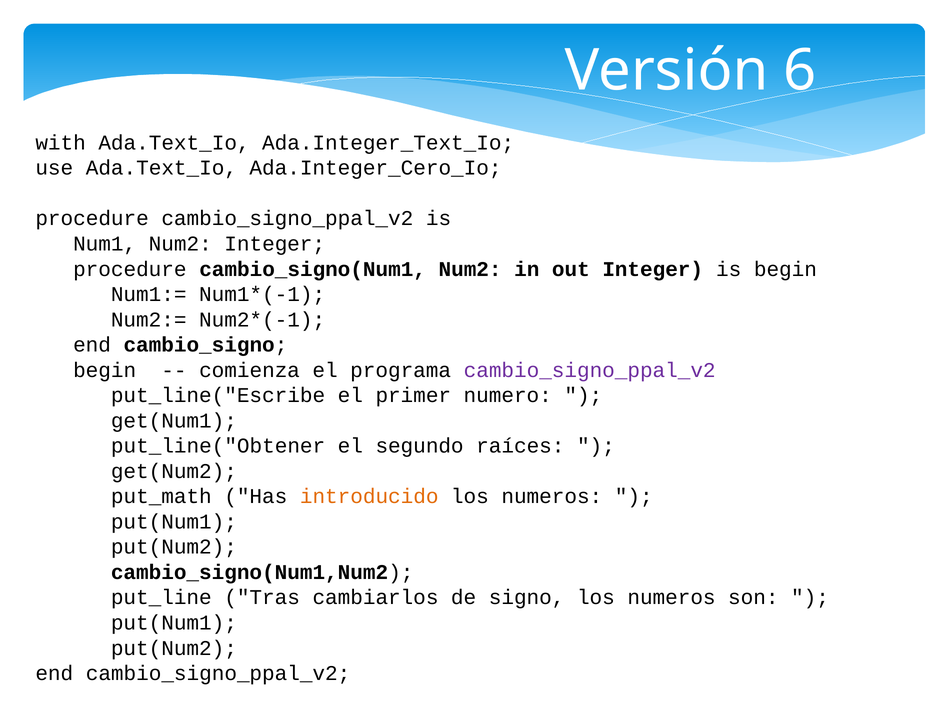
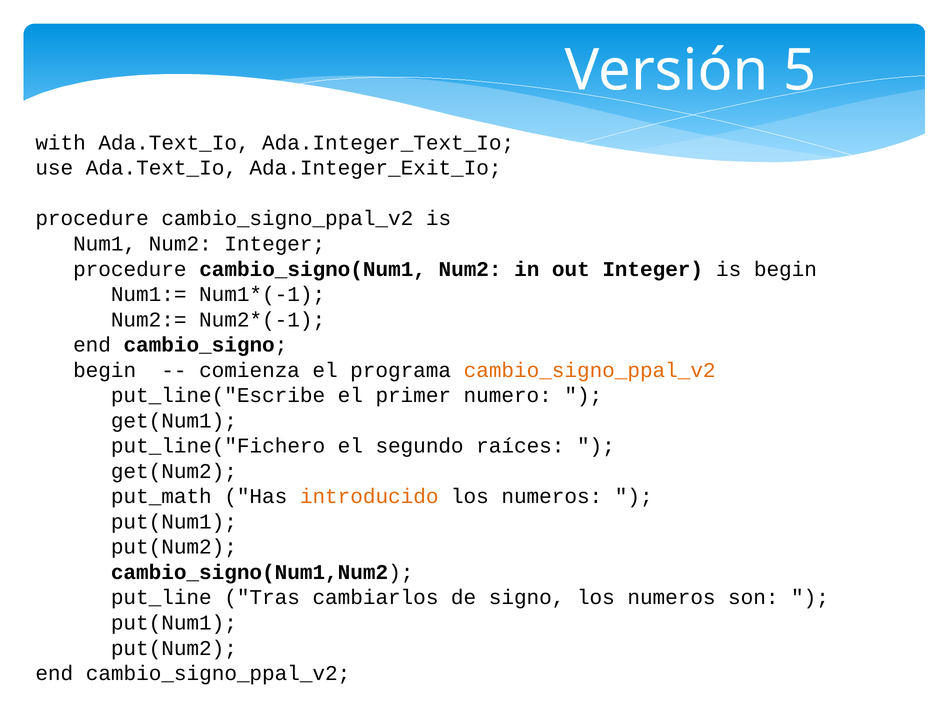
6: 6 -> 5 (800, 70)
Ada.Integer_Cero_Io: Ada.Integer_Cero_Io -> Ada.Integer_Exit_Io (376, 168)
cambio_signo_ppal_v2 colour: purple -> orange (590, 370)
put_line("Obtener: put_line("Obtener -> put_line("Fichero (218, 446)
